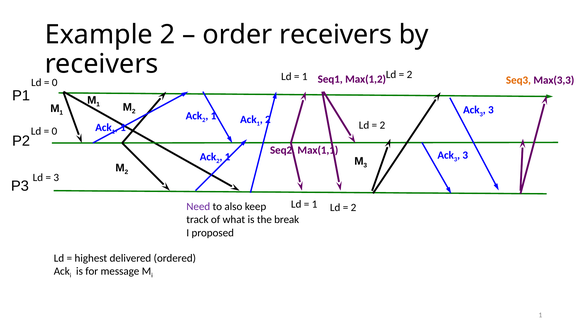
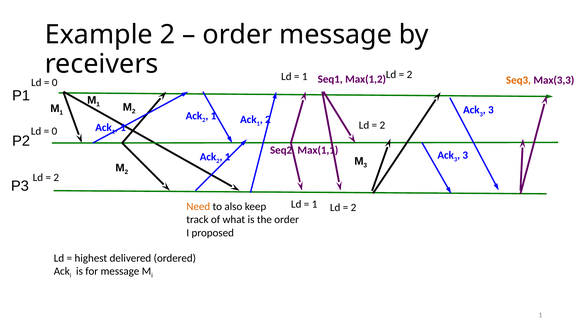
order receivers: receivers -> message (336, 35)
3: 3 -> 2 (56, 178)
Need colour: purple -> orange (198, 207)
the break: break -> order (287, 220)
